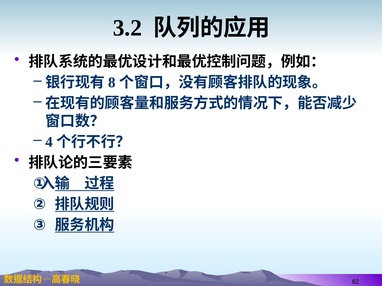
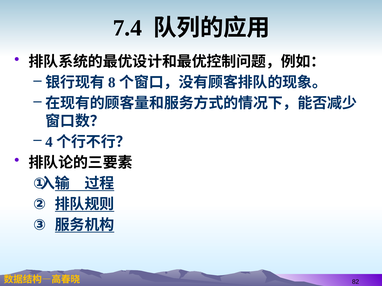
3.2: 3.2 -> 7.4 (127, 28)
